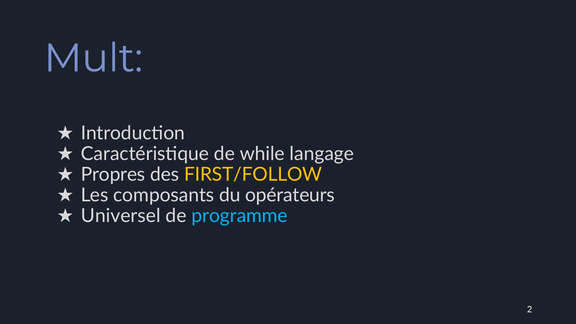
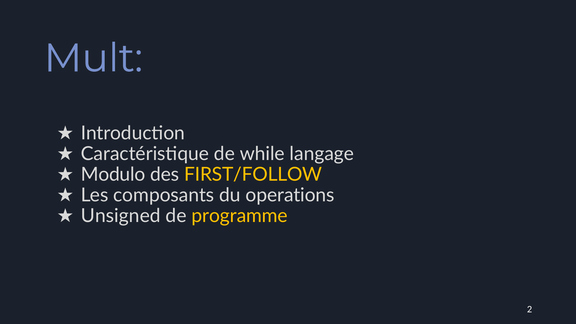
Propres: Propres -> Modulo (113, 175)
opérateurs: opérateurs -> operations (290, 195)
Universel: Universel -> Unsigned (121, 216)
programme colour: light blue -> yellow (240, 216)
